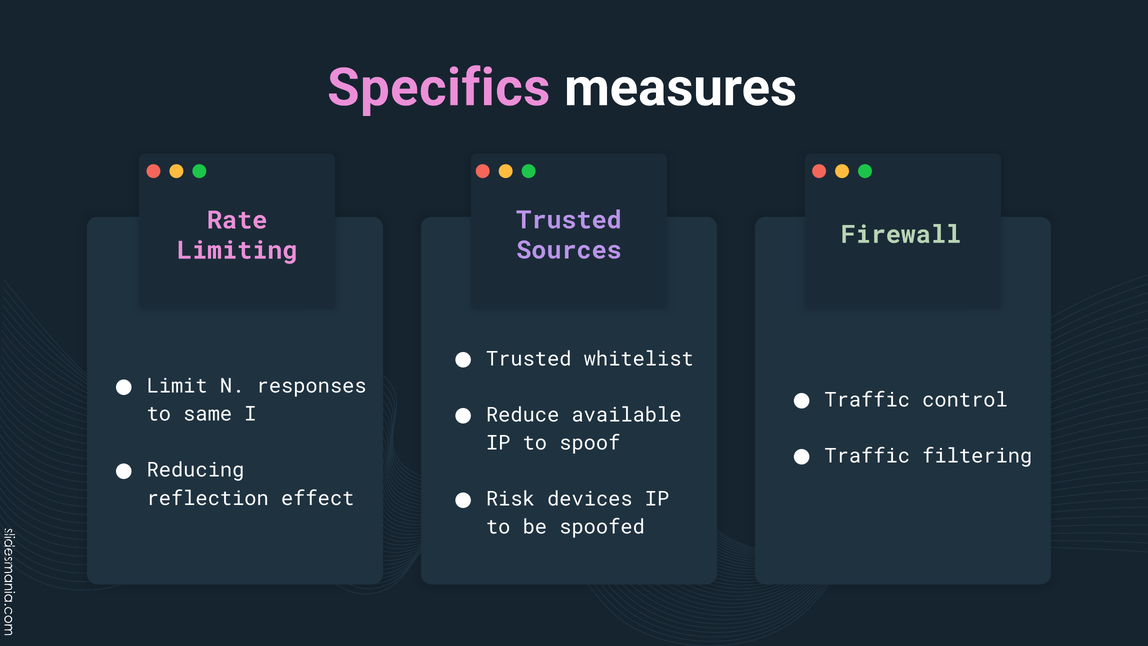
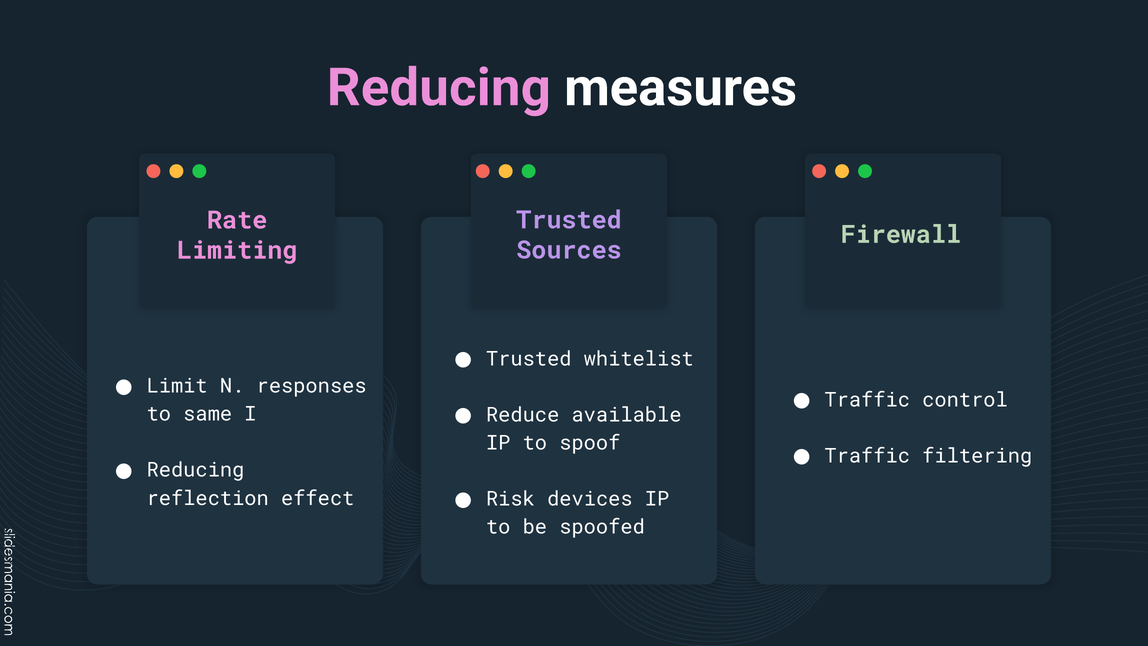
Specifics: Specifics -> Reducing (439, 88)
